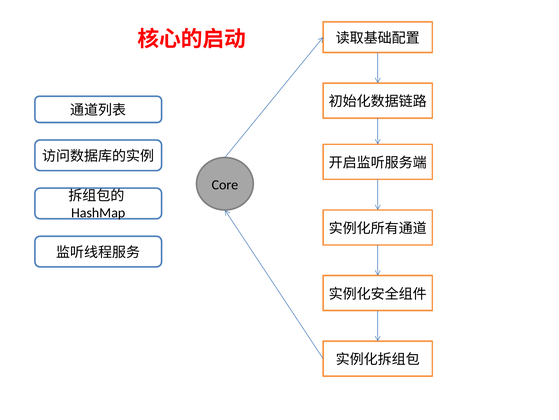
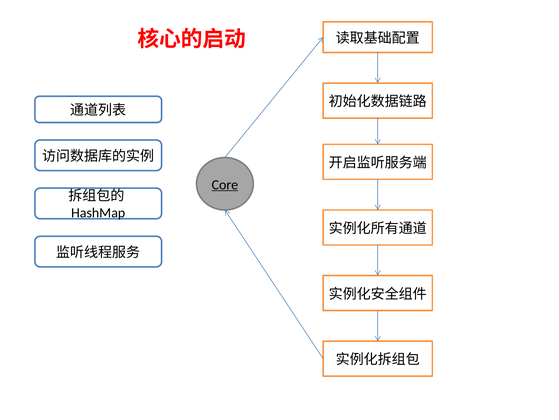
Core underline: none -> present (225, 184)
